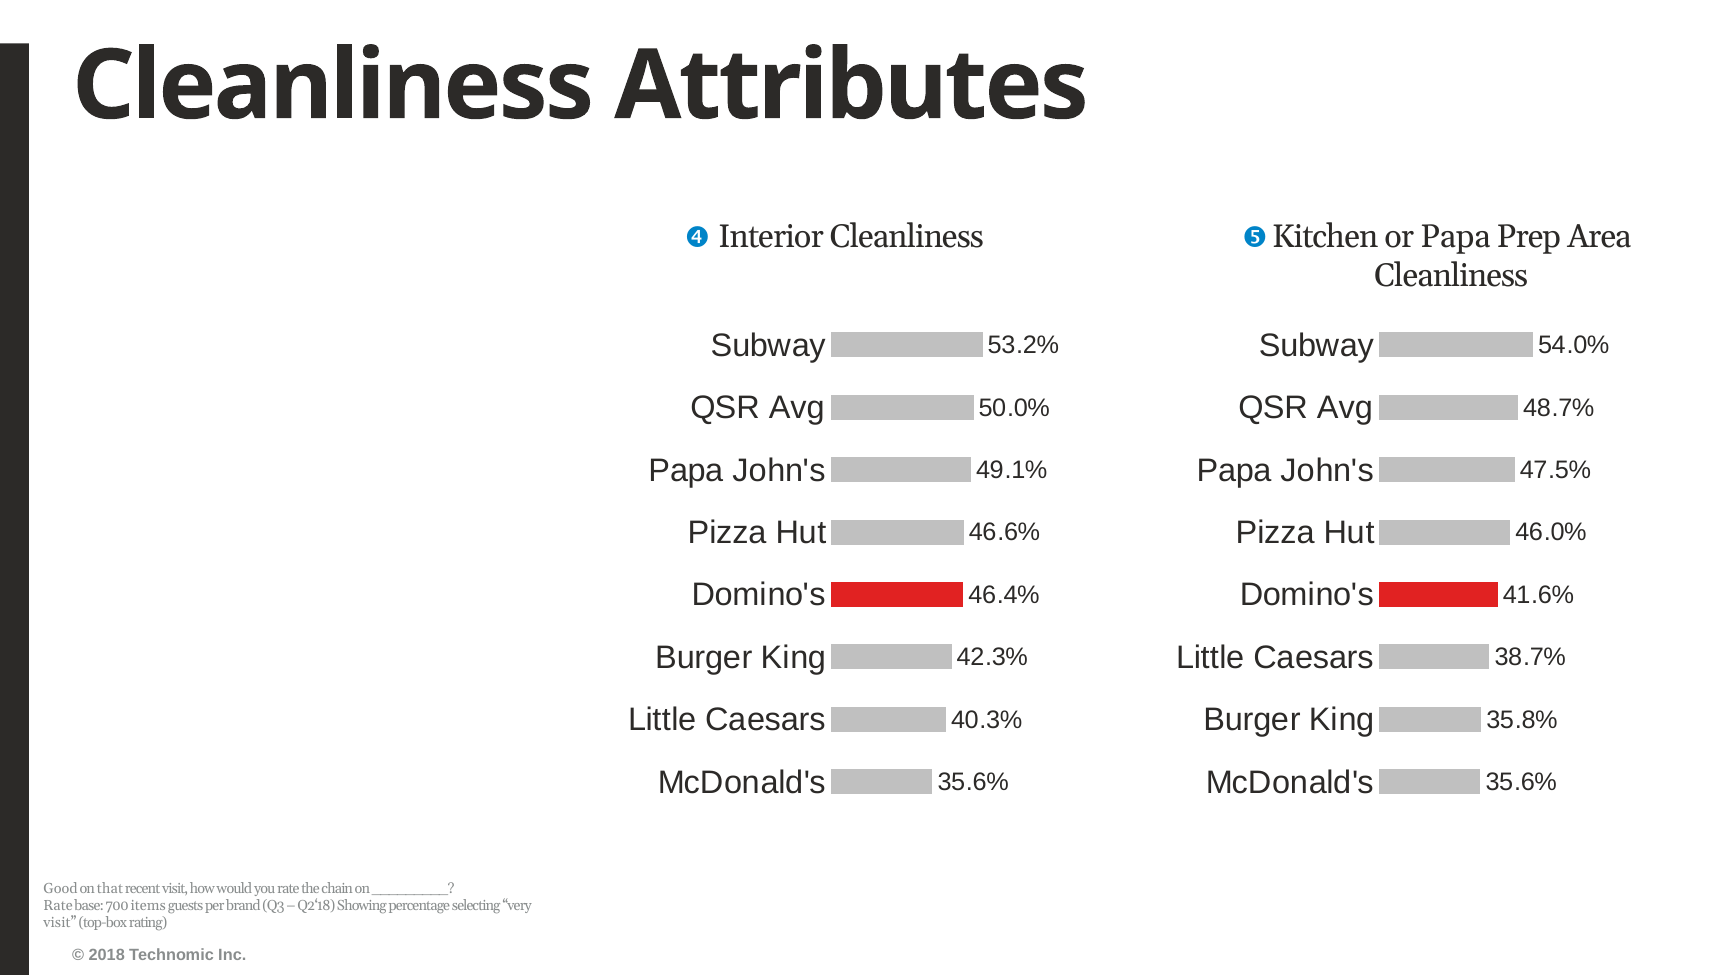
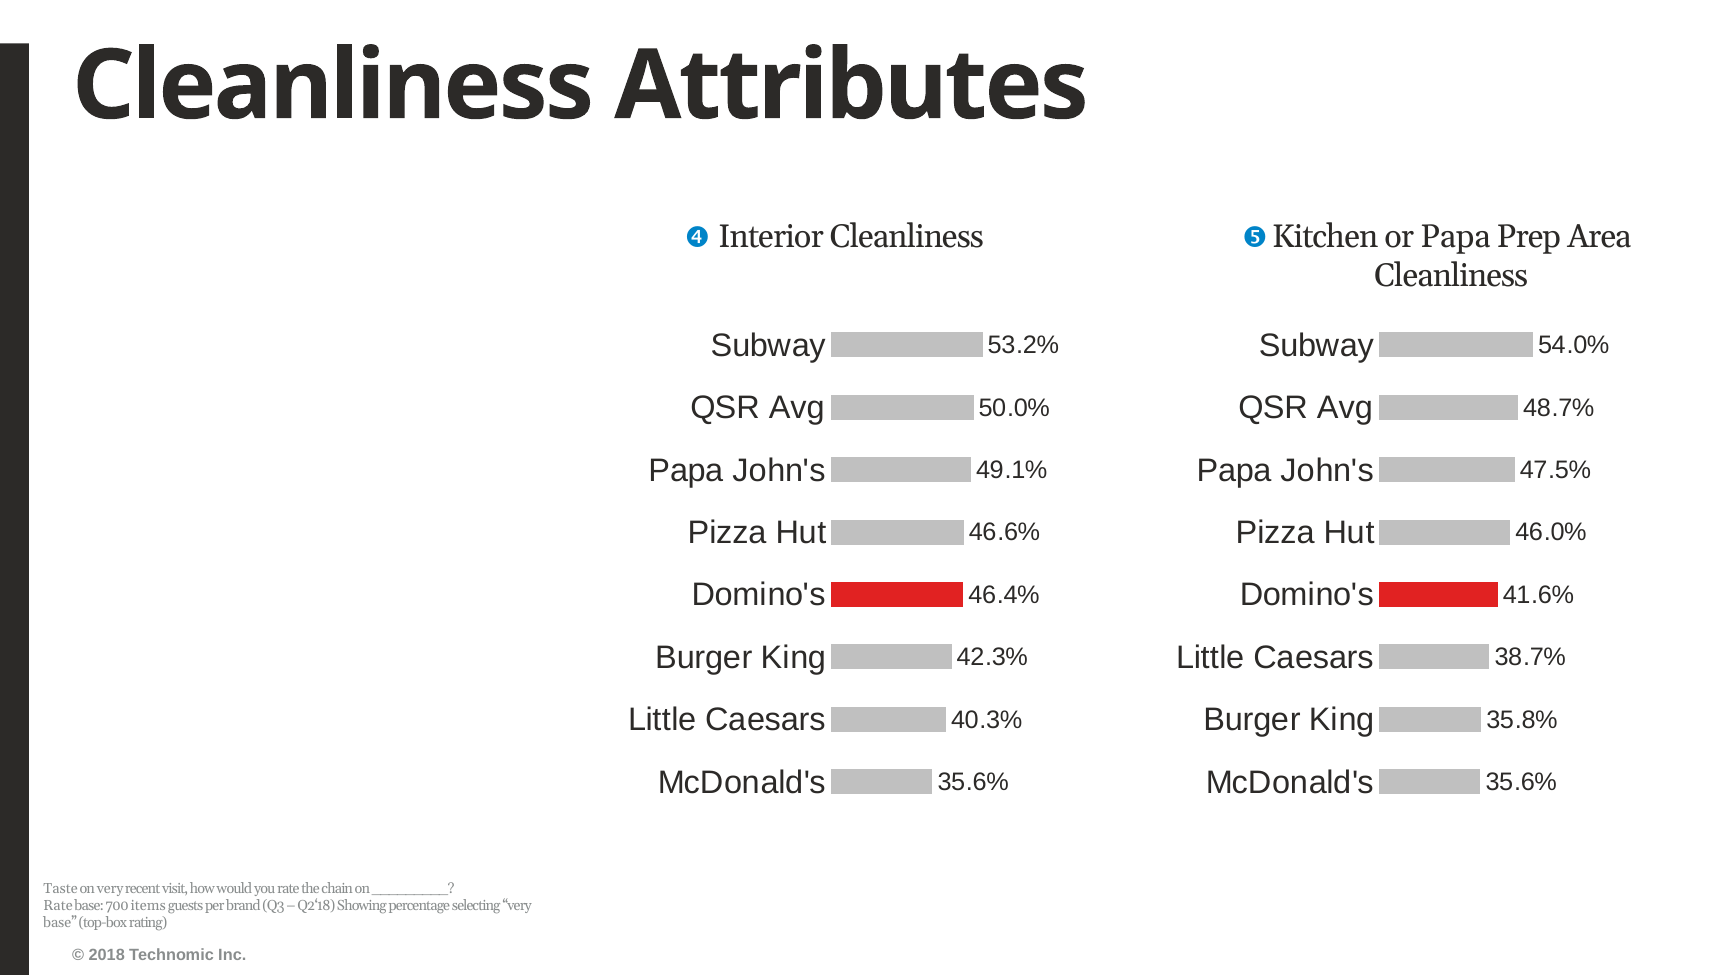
Good: Good -> Taste (61, 888)
on that: that -> very (110, 888)
visit: visit -> base (60, 923)
